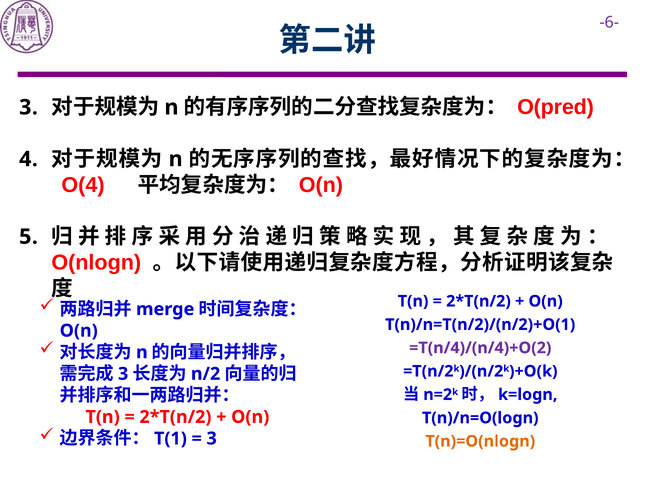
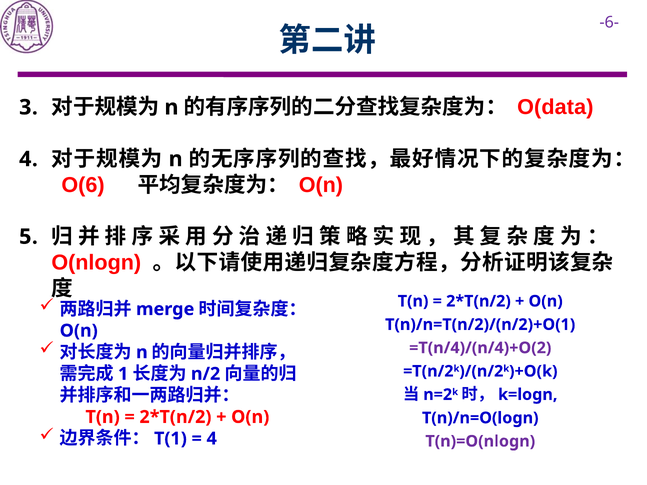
O(pred: O(pred -> O(data (555, 107)
O(4: O(4 -> O(6 (83, 185)
3: 3 -> 1 (123, 374)
3: 3 -> 4 (212, 439)
T(n)=O(nlogn colour: orange -> purple (480, 442)
